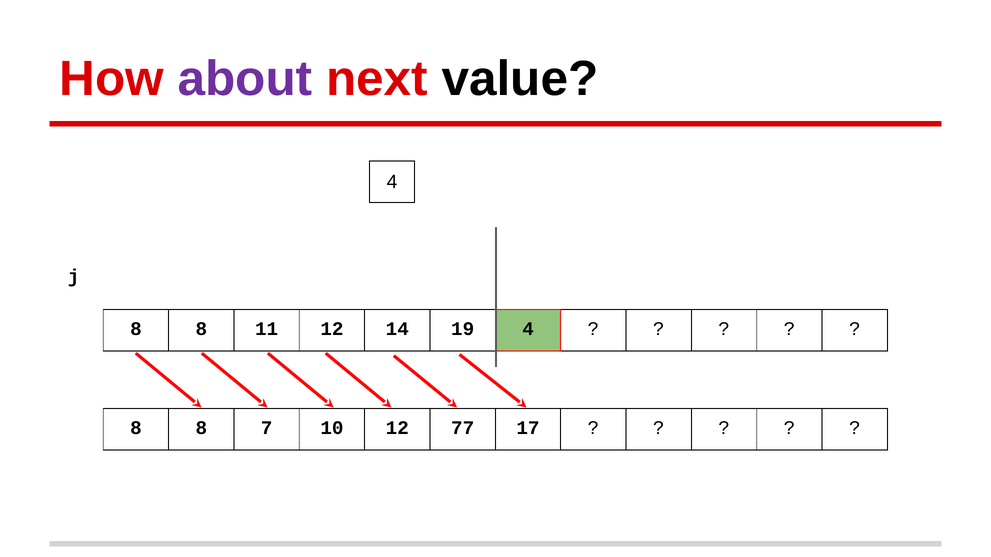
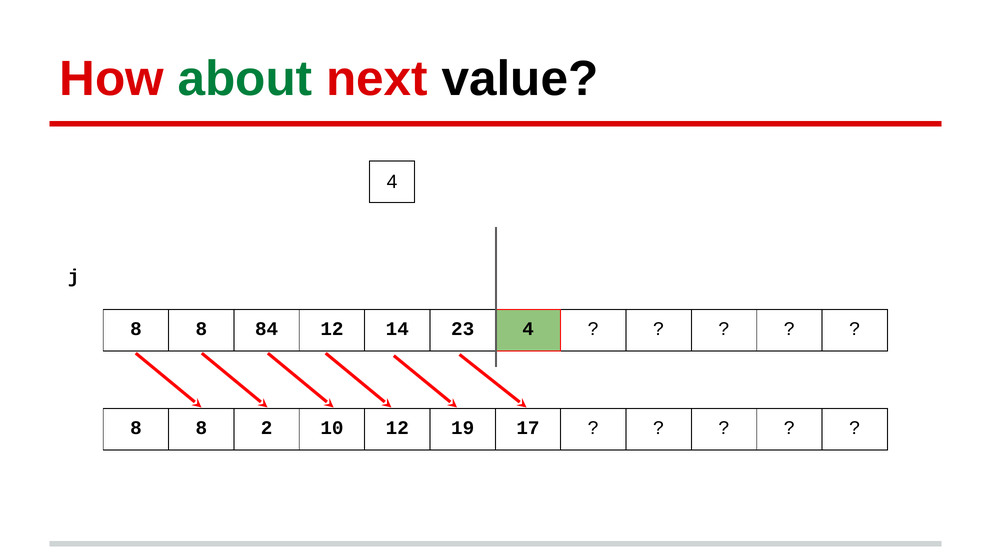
about colour: purple -> green (245, 79)
11: 11 -> 84 (267, 329)
19: 19 -> 23 (463, 329)
7: 7 -> 2 (267, 428)
77: 77 -> 19 (463, 428)
